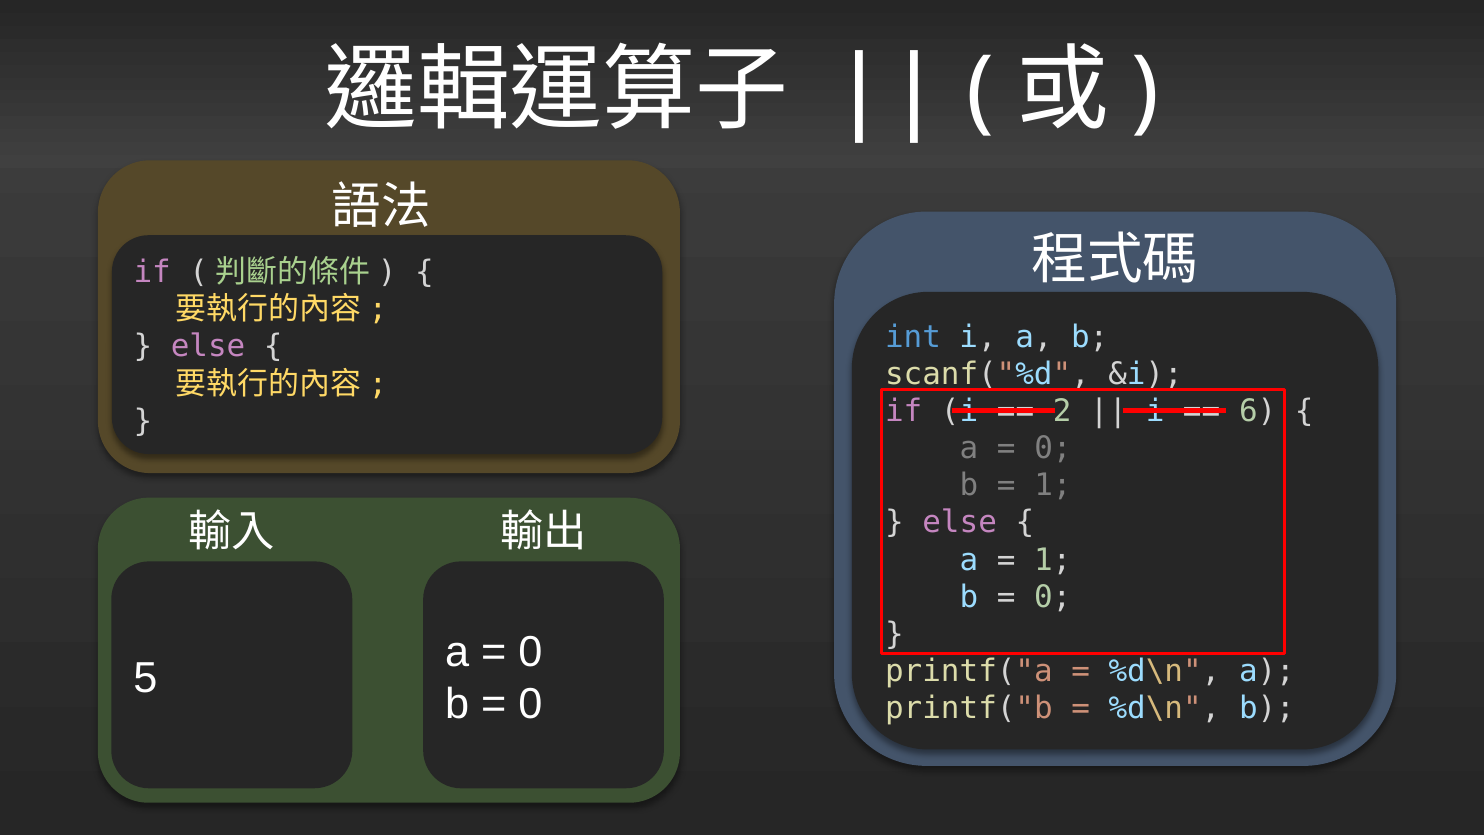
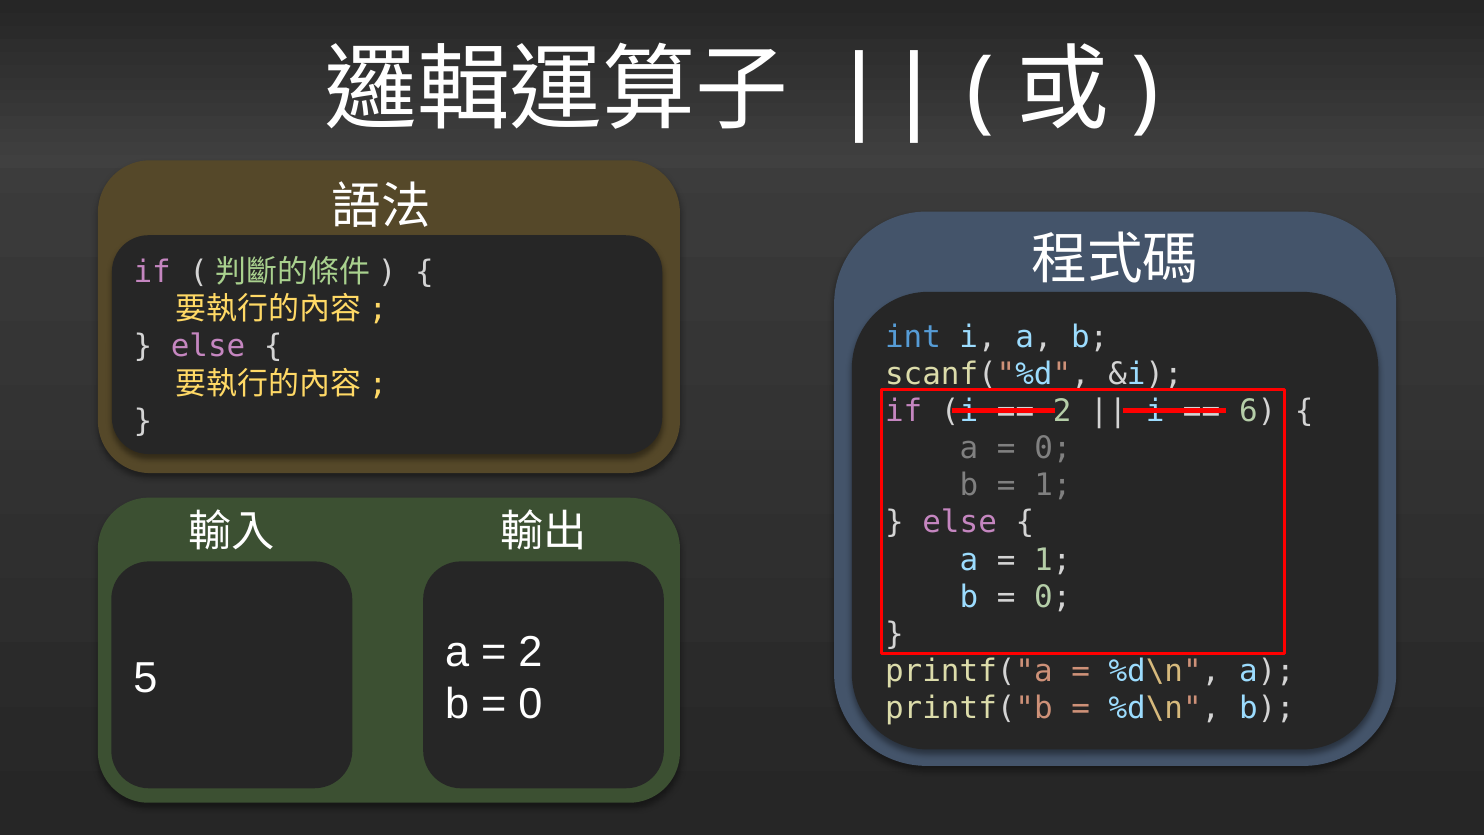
0: 0 -> 2 (530, 652)
